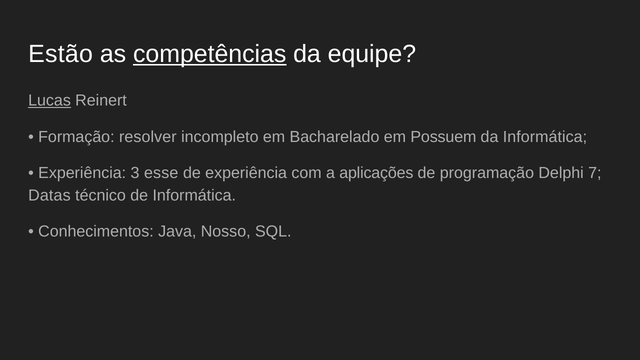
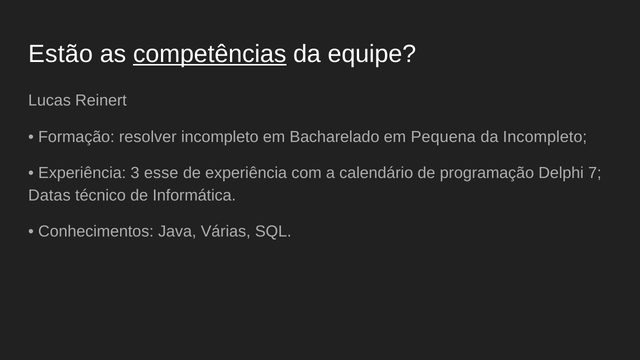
Lucas underline: present -> none (50, 101)
Possuem: Possuem -> Pequena (443, 137)
da Informática: Informática -> Incompleto (545, 137)
aplicações: aplicações -> calendário (376, 173)
Nosso: Nosso -> Várias (226, 232)
